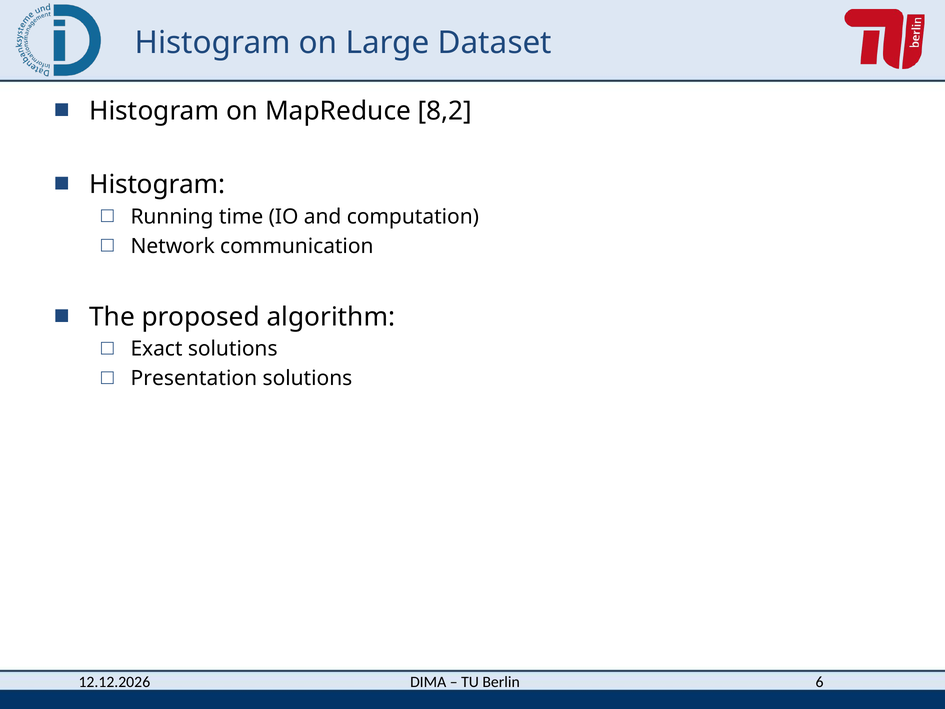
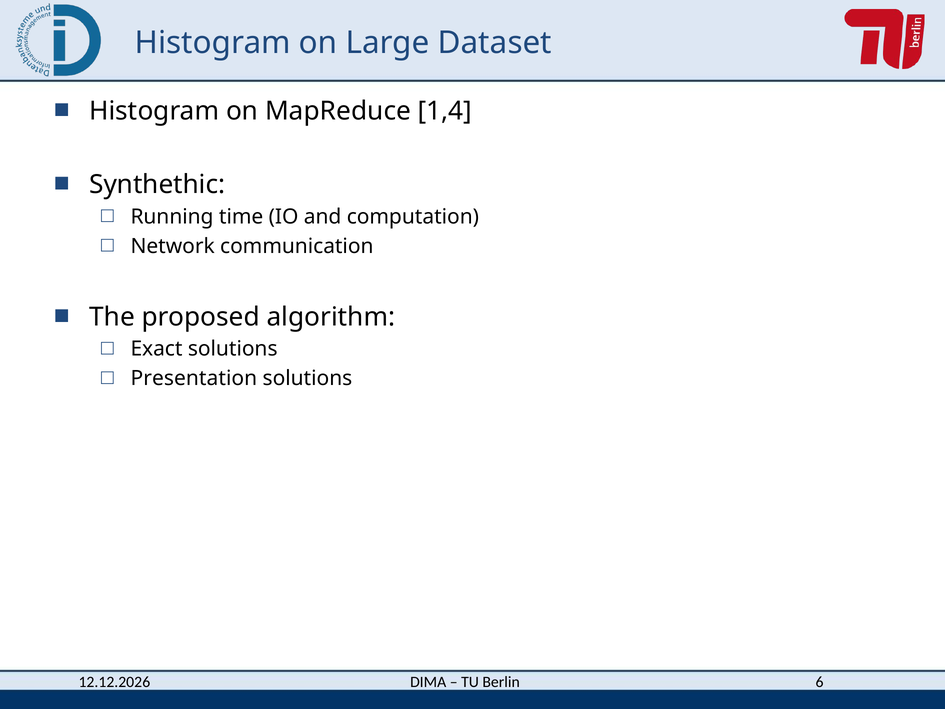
8,2: 8,2 -> 1,4 (445, 111)
Histogram: Histogram -> Synthethic (157, 184)
